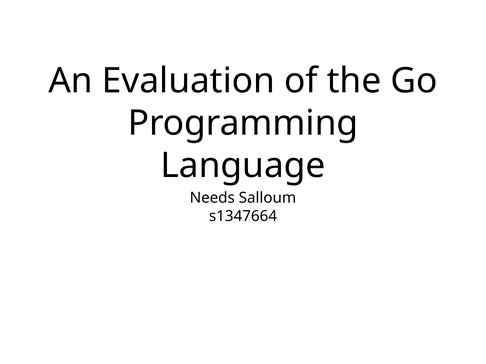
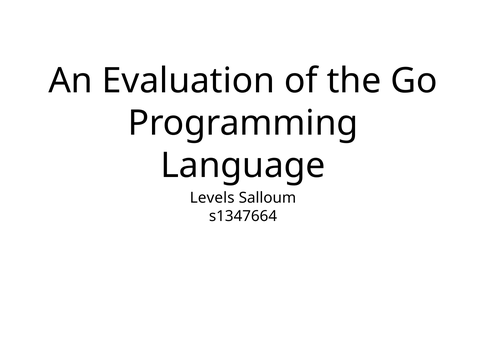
Needs: Needs -> Levels (212, 198)
